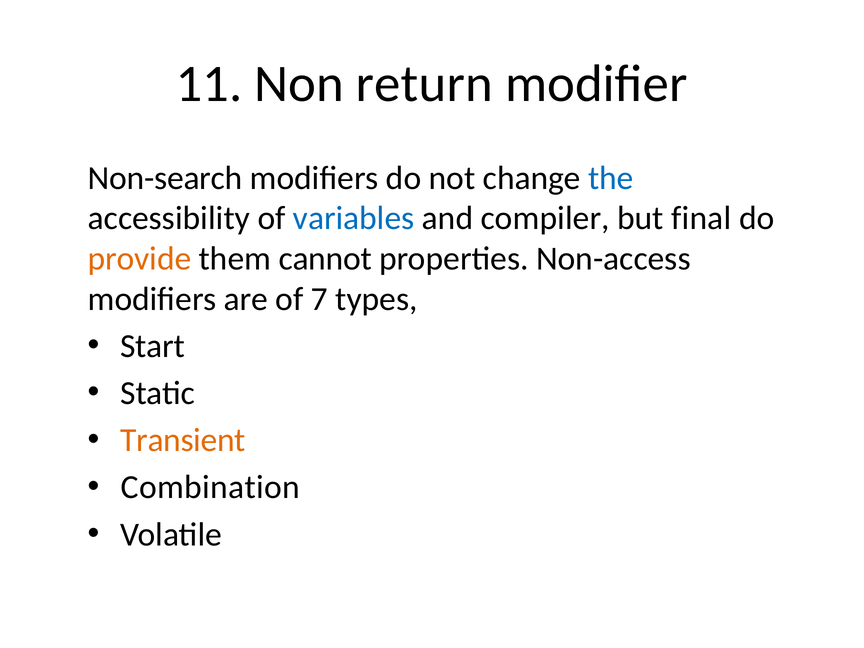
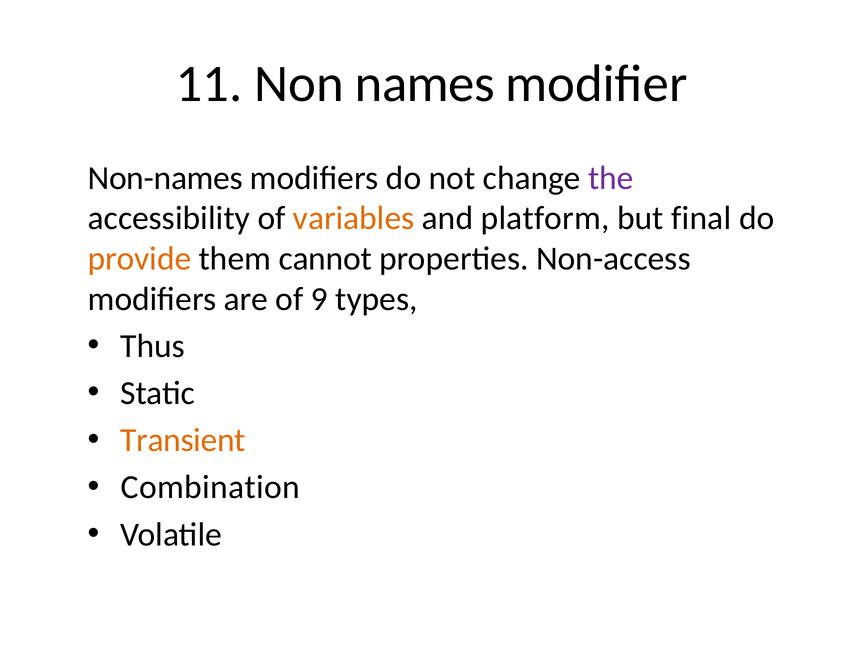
return: return -> names (425, 84)
Non-search: Non-search -> Non-names (165, 178)
the colour: blue -> purple (611, 178)
variables colour: blue -> orange (354, 218)
compiler: compiler -> platform (545, 218)
7: 7 -> 9 (319, 299)
Start: Start -> Thus (153, 346)
